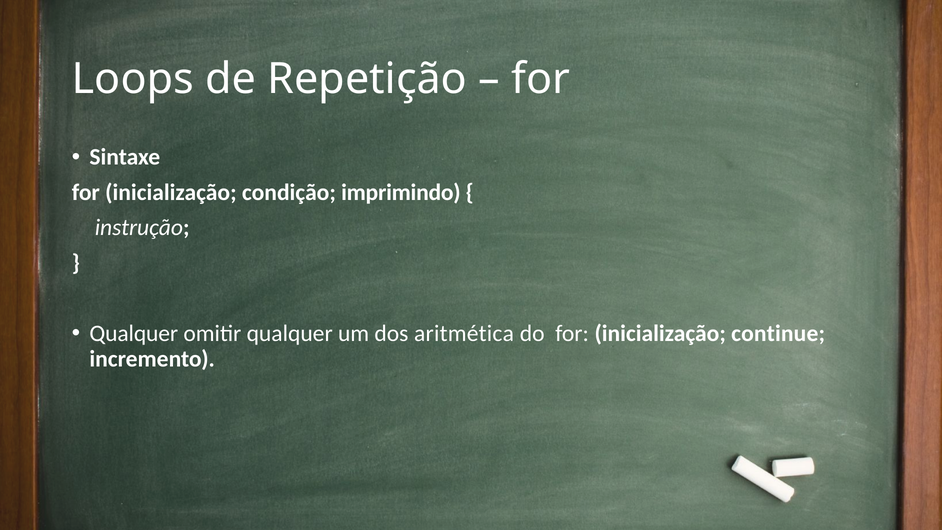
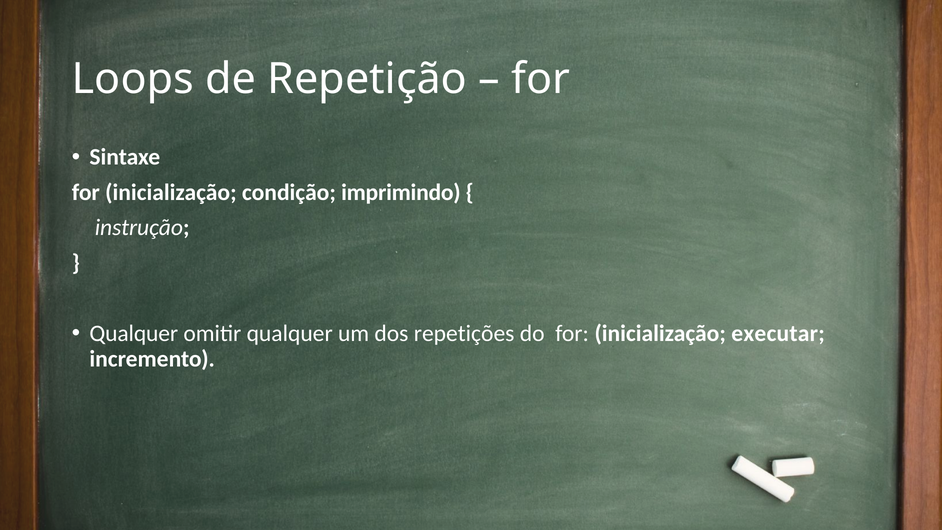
aritmética: aritmética -> repetições (464, 333)
continue: continue -> executar (778, 333)
